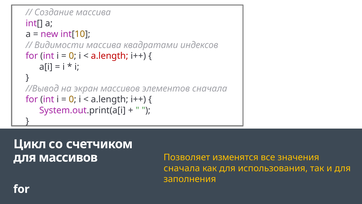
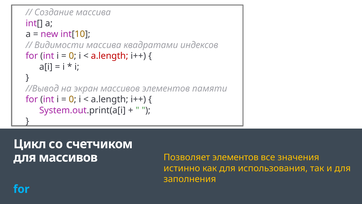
элементов сначала: сначала -> памяти (210, 88)
Позволяет изменятся: изменятся -> элементов (235, 157)
сначала: сначала -> истинно (182, 168)
for colour: white -> light blue (21, 189)
